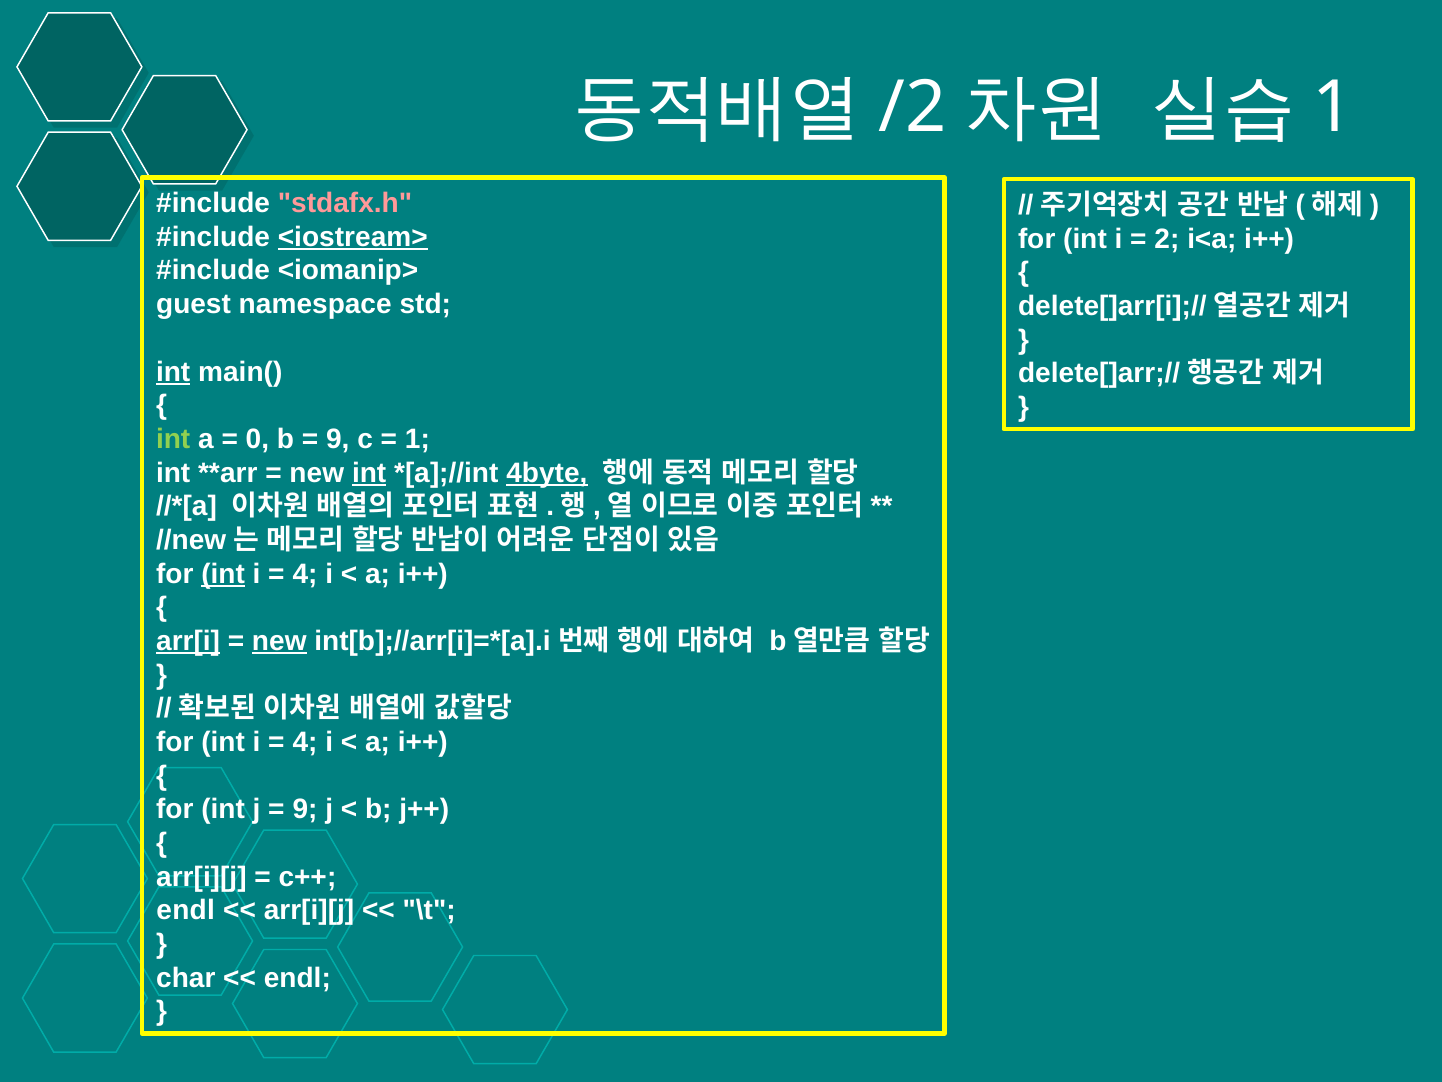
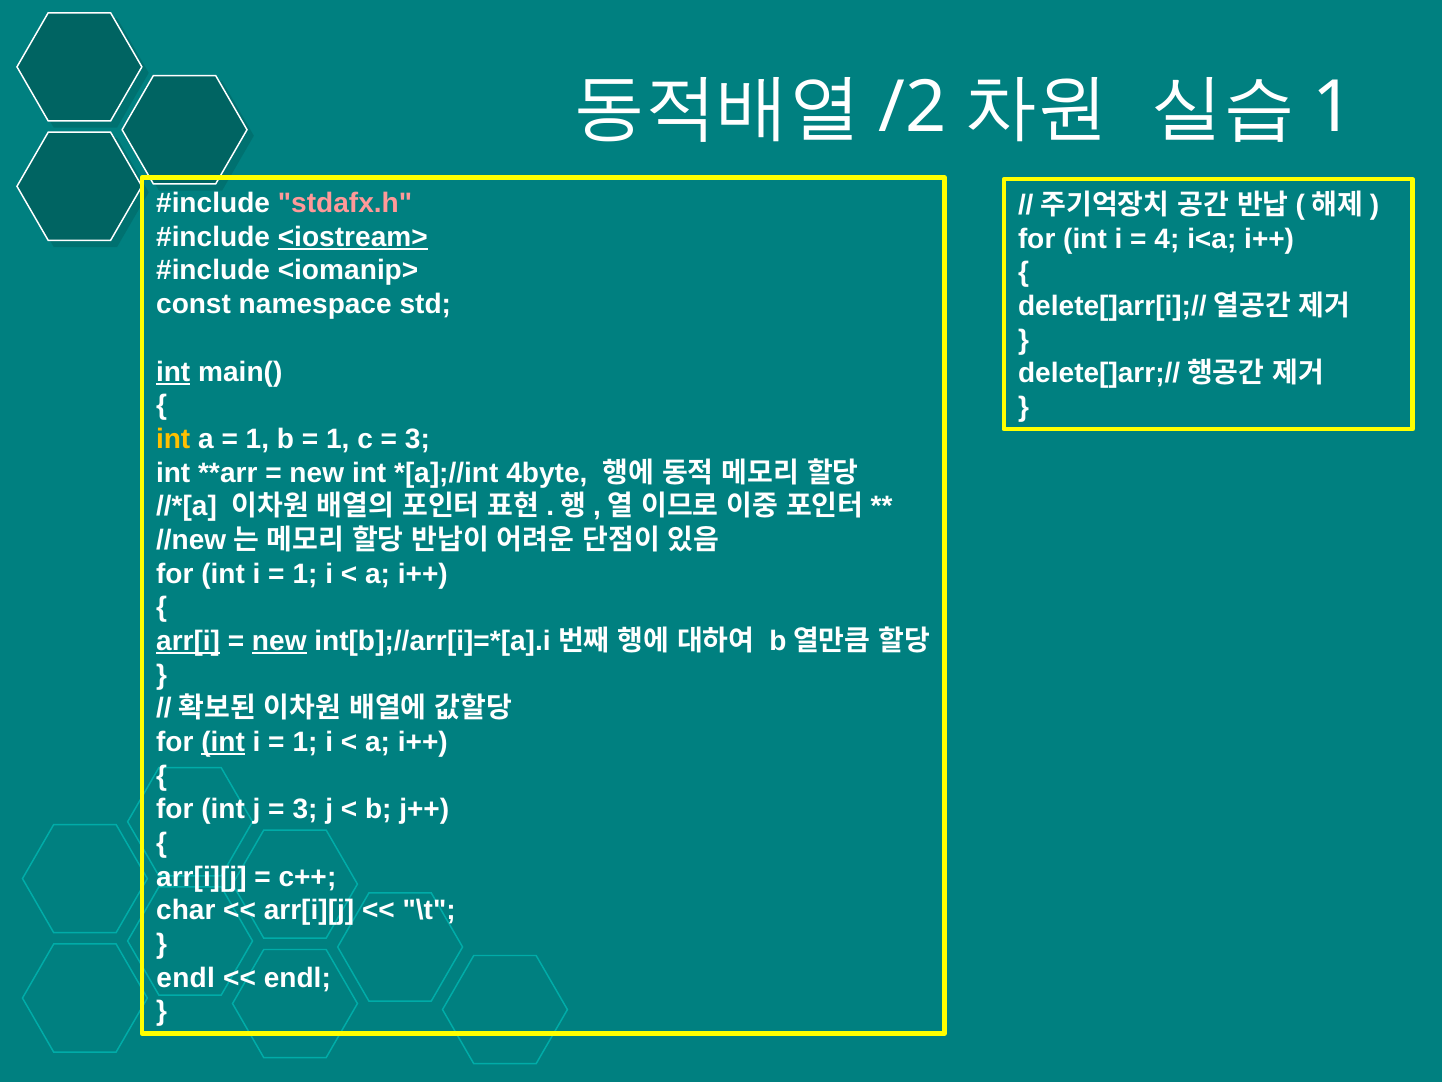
2: 2 -> 4 (1167, 239)
guest: guest -> const (194, 304)
int colour: light green -> yellow (173, 439)
0: 0 -> 1 (257, 439)
9: 9 -> 1 (338, 439)
1: 1 -> 3 (417, 439)
int underline: present -> none (369, 473)
4byte underline: present -> none (547, 473)
int underline: present -> none (223, 574)
4: 4 -> 1 (305, 574)
int underline: none -> present (223, 742)
4: 4 -> 1 (305, 742)
9: 9 -> 3 (305, 809)
endl: endl -> char (186, 910)
char: char -> endl (186, 978)
